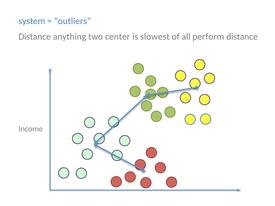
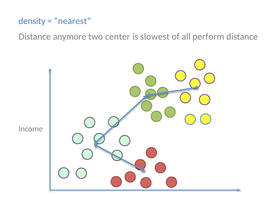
system: system -> density (32, 21)
outliers: outliers -> nearest (72, 21)
anything: anything -> anymore (70, 37)
